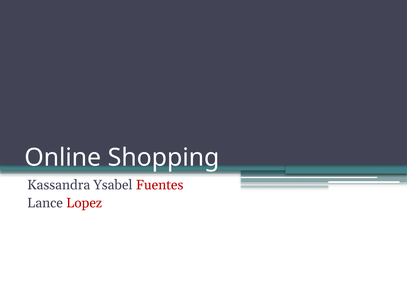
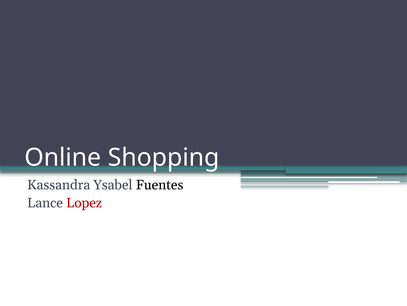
Fuentes colour: red -> black (160, 185)
